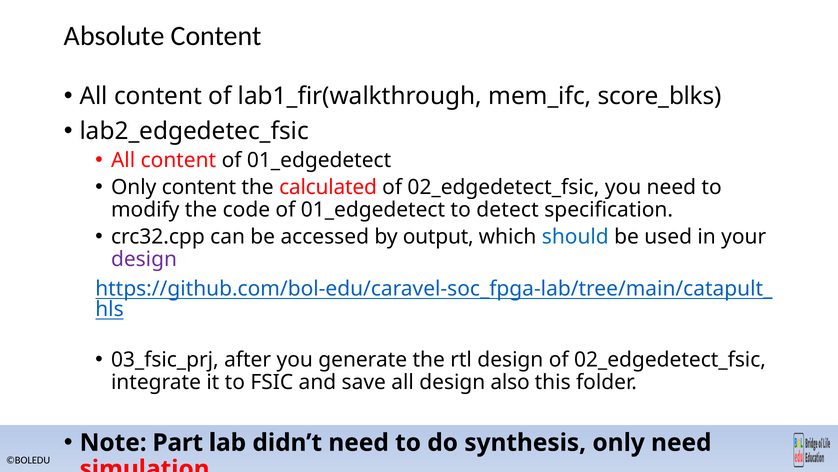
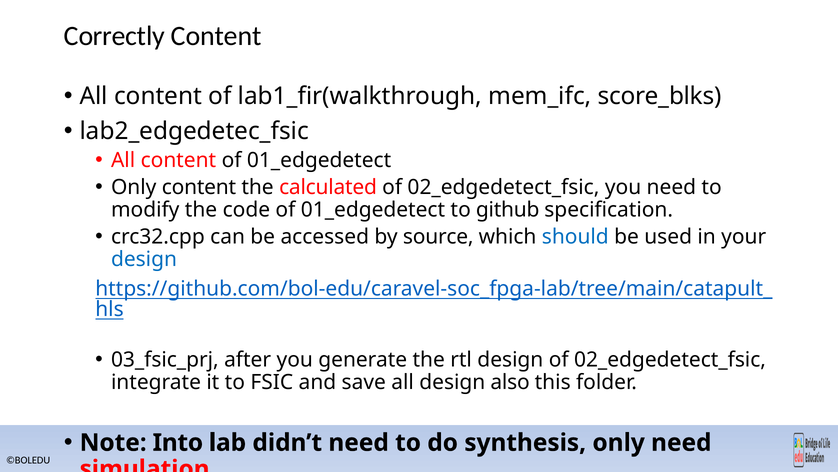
Absolute: Absolute -> Correctly (114, 36)
detect: detect -> github (508, 210)
output: output -> source (438, 236)
design colour: purple -> blue (144, 259)
Part: Part -> Into (178, 442)
